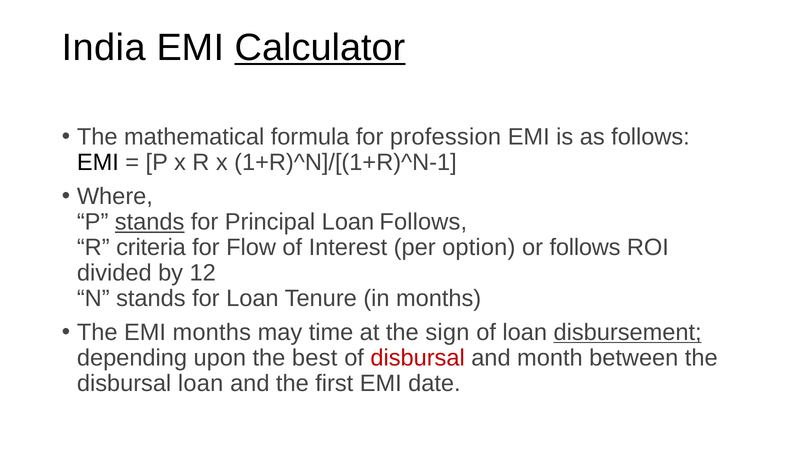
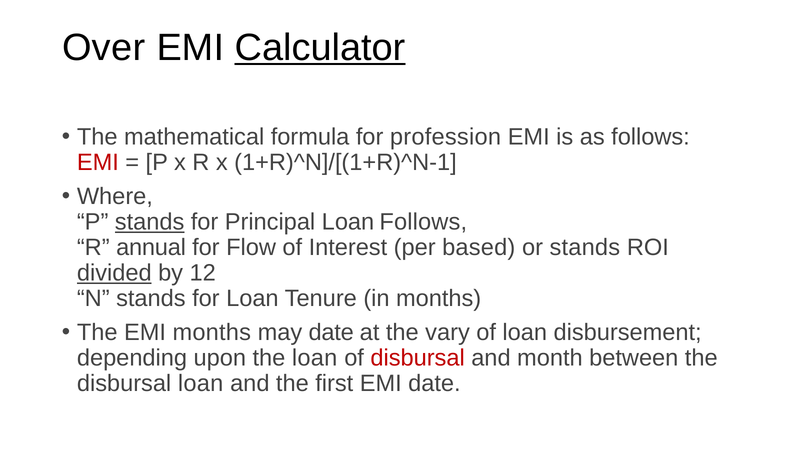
India: India -> Over (104, 48)
EMI colour: black -> red (98, 162)
criteria: criteria -> annual (151, 247)
option: option -> based (479, 247)
or follows: follows -> stands (585, 247)
divided underline: none -> present (114, 273)
may time: time -> date (331, 332)
sign: sign -> vary (448, 332)
disbursement underline: present -> none (628, 332)
the best: best -> loan (315, 358)
